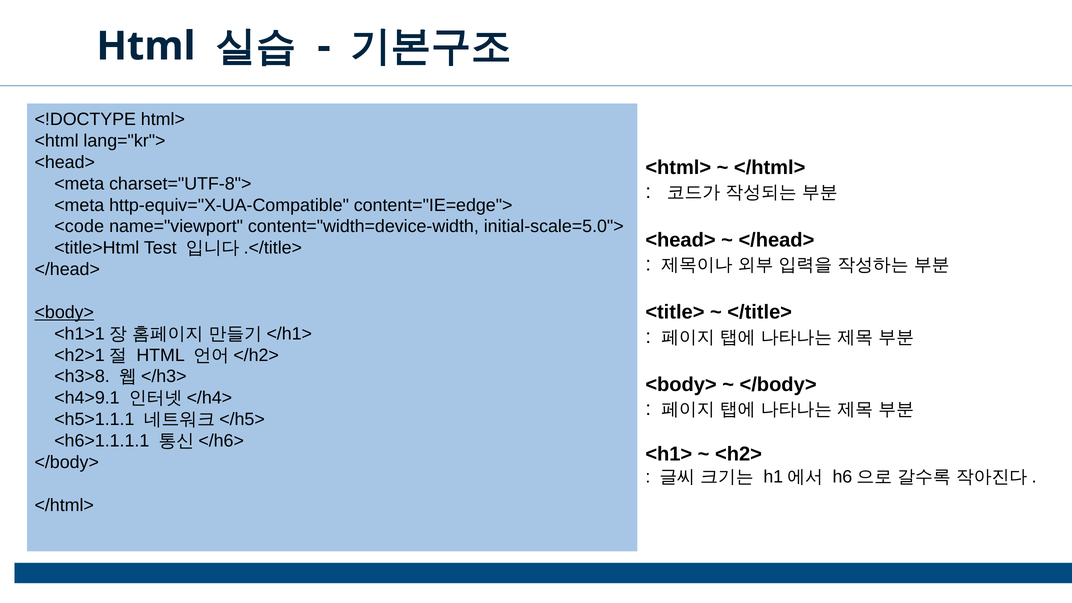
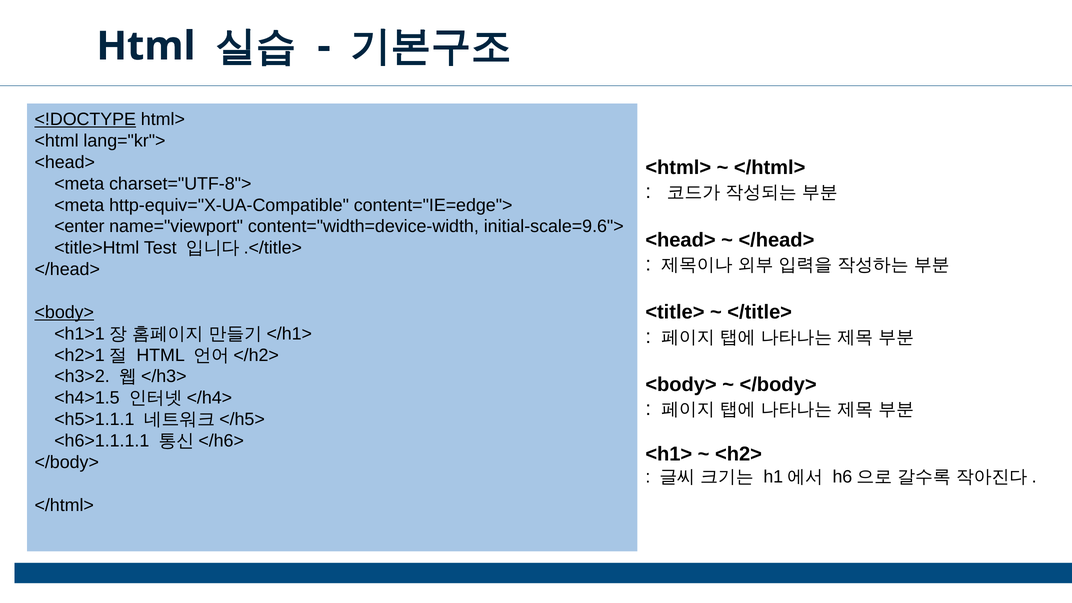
<!DOCTYPE underline: none -> present (85, 119)
<code: <code -> <enter (79, 227)
initial-scale=5.0">: initial-scale=5.0"> -> initial-scale=9.6"> (554, 227)
<h3>8: <h3>8 -> <h3>2 (82, 377)
<h4>9.1: <h4>9.1 -> <h4>1.5 (87, 398)
